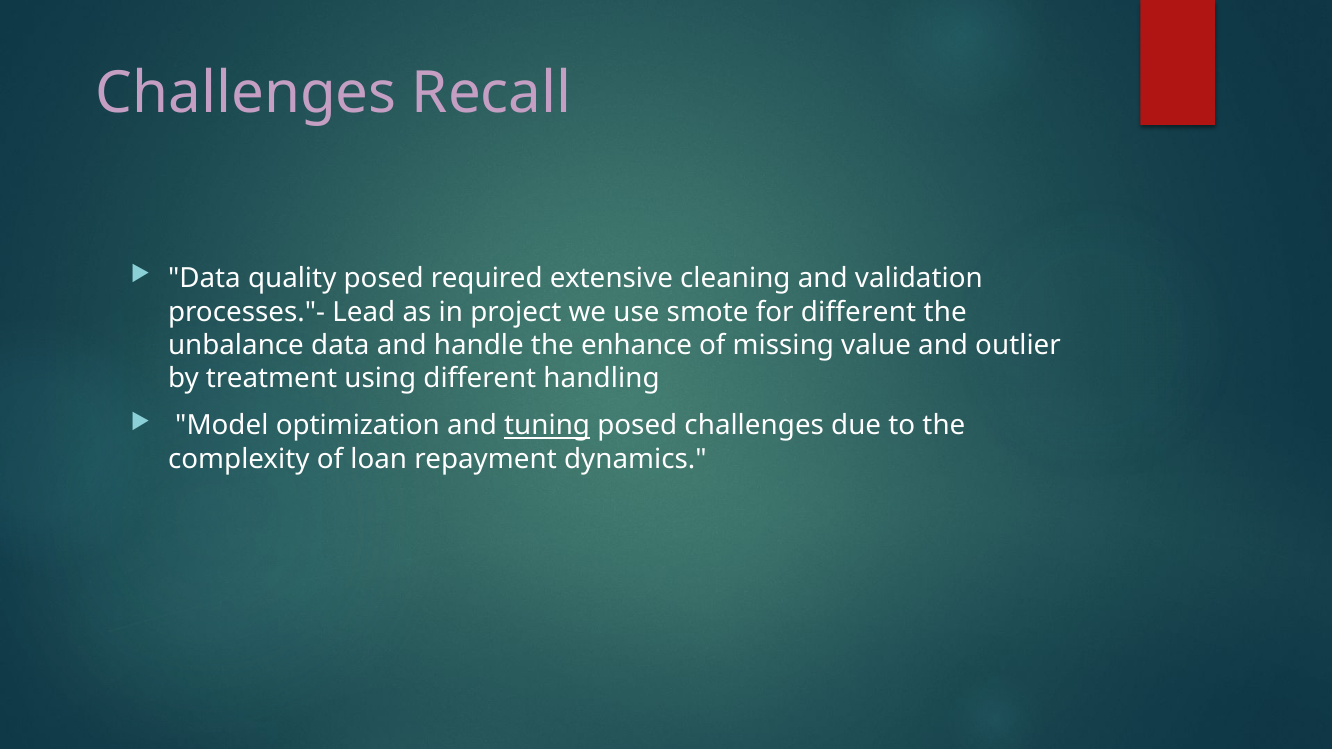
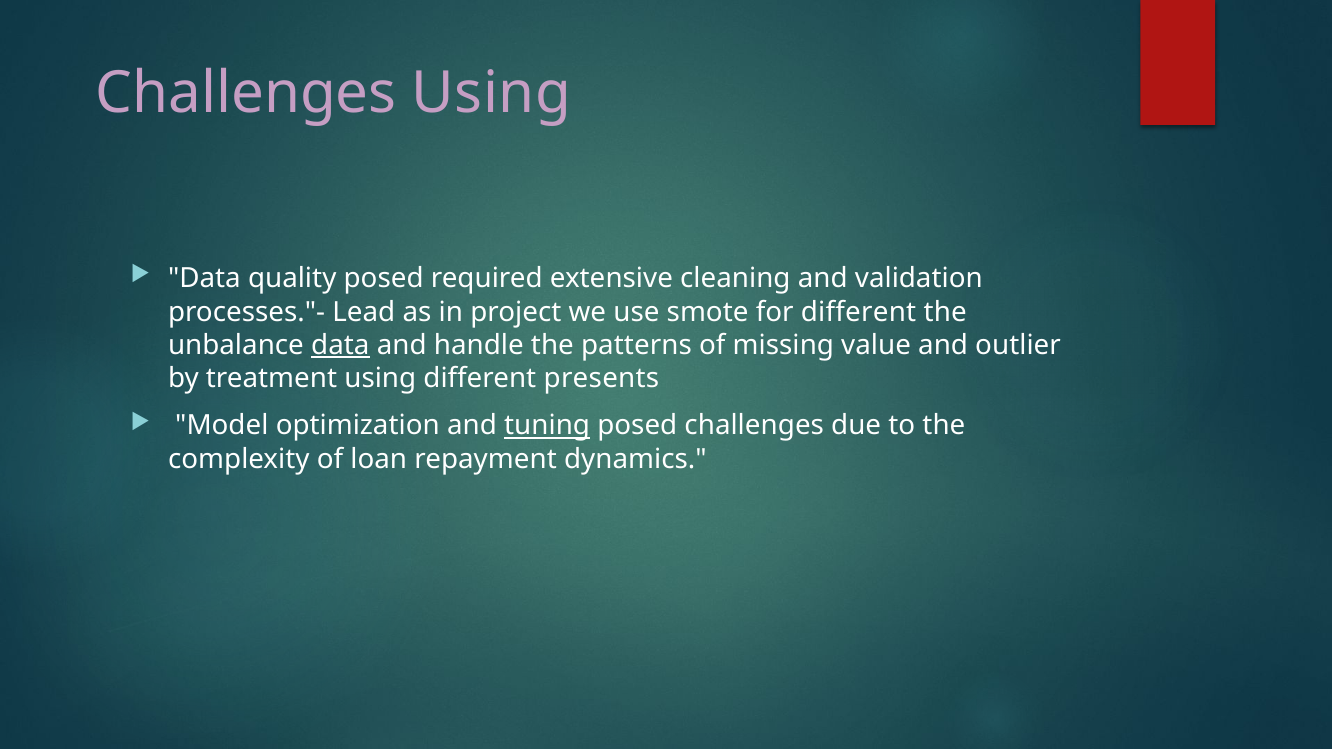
Challenges Recall: Recall -> Using (491, 94)
data underline: none -> present (340, 345)
enhance: enhance -> patterns (636, 345)
handling: handling -> presents (601, 379)
